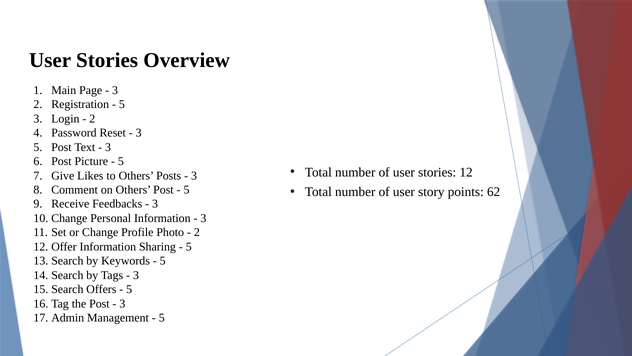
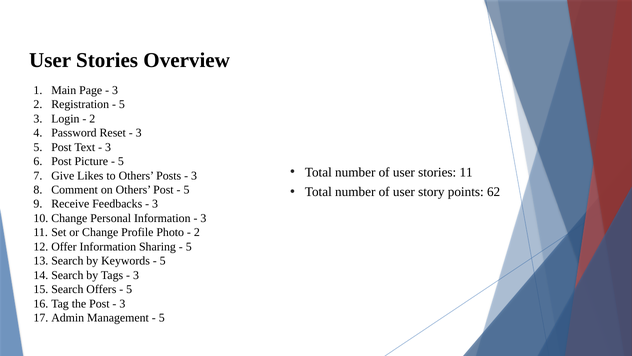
stories 12: 12 -> 11 (466, 172)
